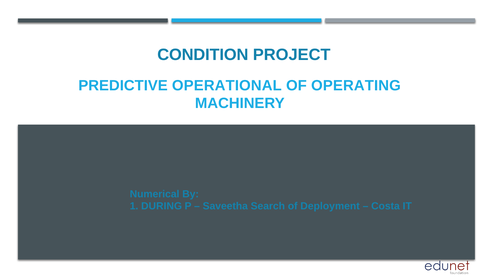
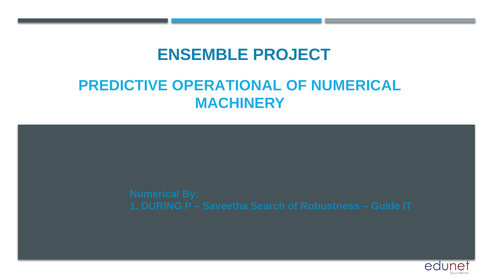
CONDITION: CONDITION -> ENSEMBLE (203, 55)
OF OPERATING: OPERATING -> NUMERICAL (356, 86)
Deployment: Deployment -> Robustness (330, 207)
Costa: Costa -> Guide (386, 207)
